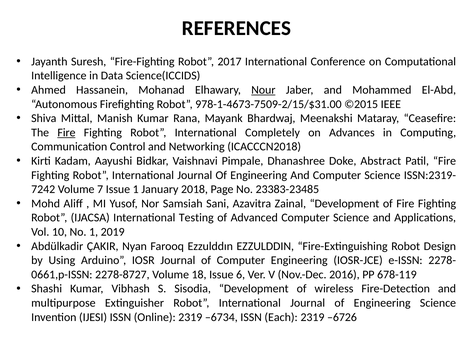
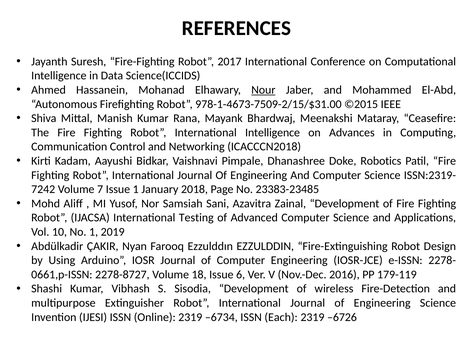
Fire underline: present -> none (66, 132)
International Completely: Completely -> Intelligence (273, 132)
Abstract: Abstract -> Robotics (381, 161)
678-119: 678-119 -> 179-119 (397, 274)
